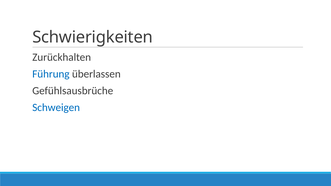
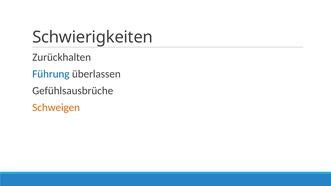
Schweigen colour: blue -> orange (56, 108)
